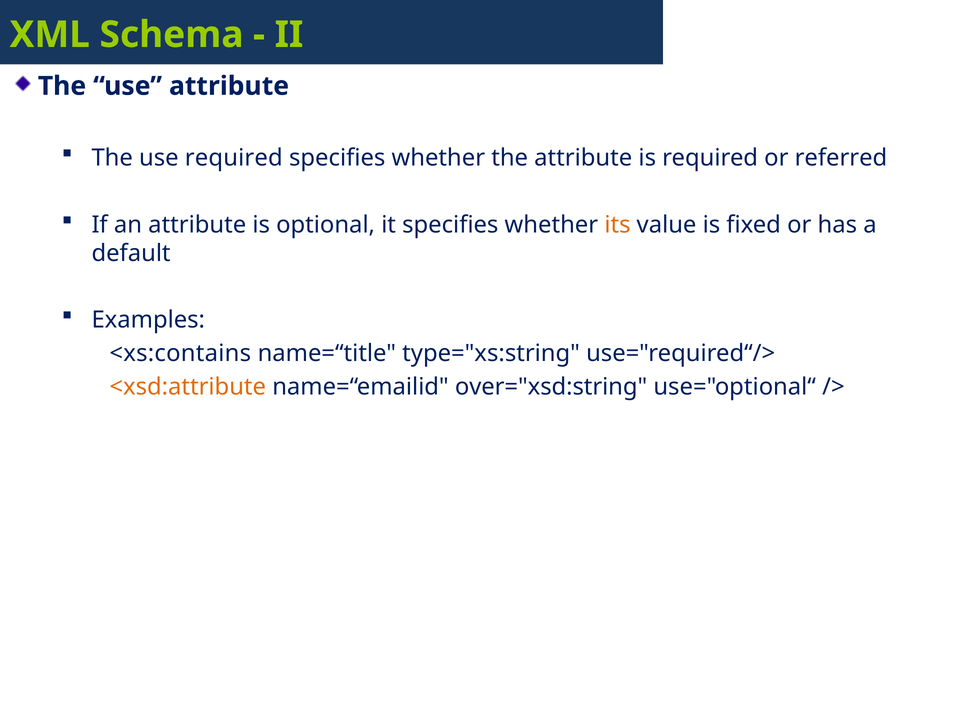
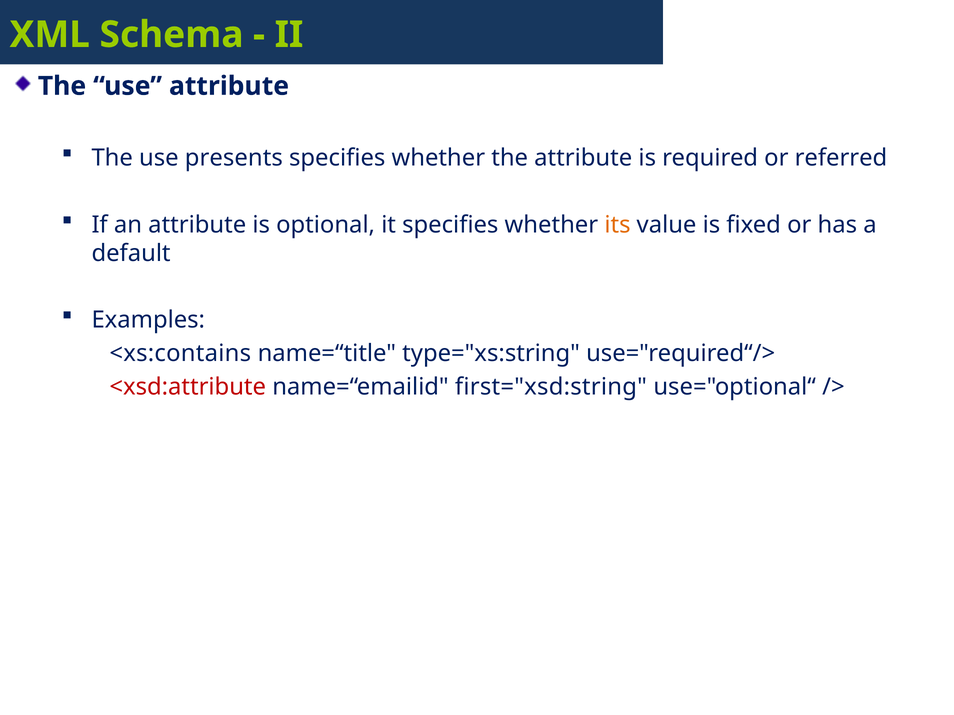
use required: required -> presents (234, 158)
<xsd:attribute colour: orange -> red (188, 387)
over="xsd:string: over="xsd:string -> first="xsd:string (551, 387)
